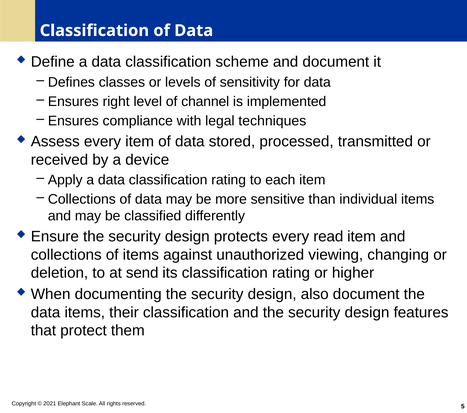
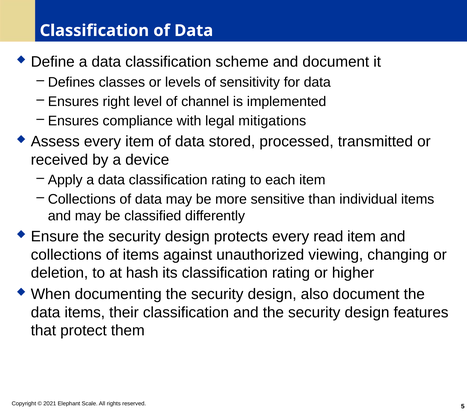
techniques: techniques -> mitigations (272, 121)
send: send -> hash (142, 273)
